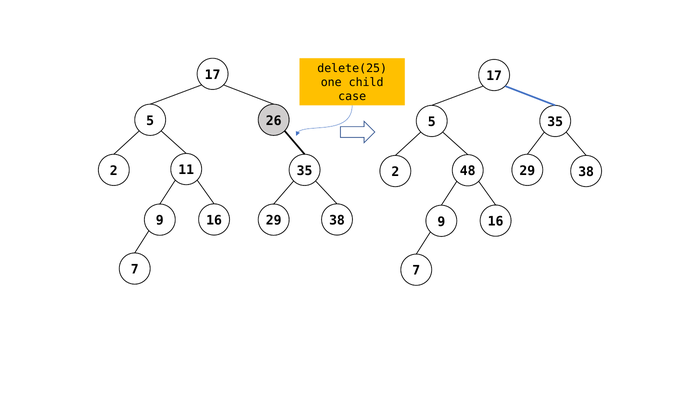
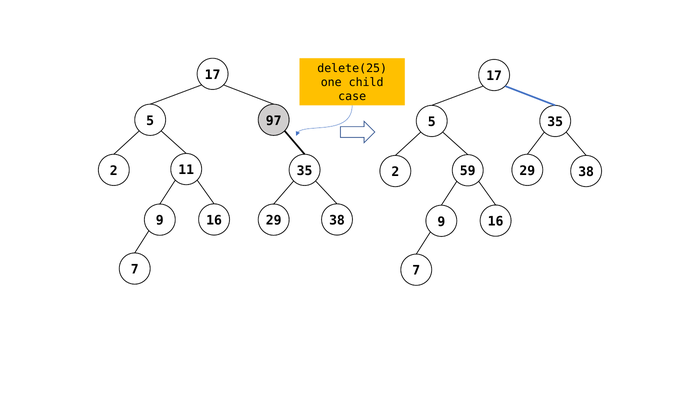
26: 26 -> 97 (274, 121)
48: 48 -> 59 (468, 171)
